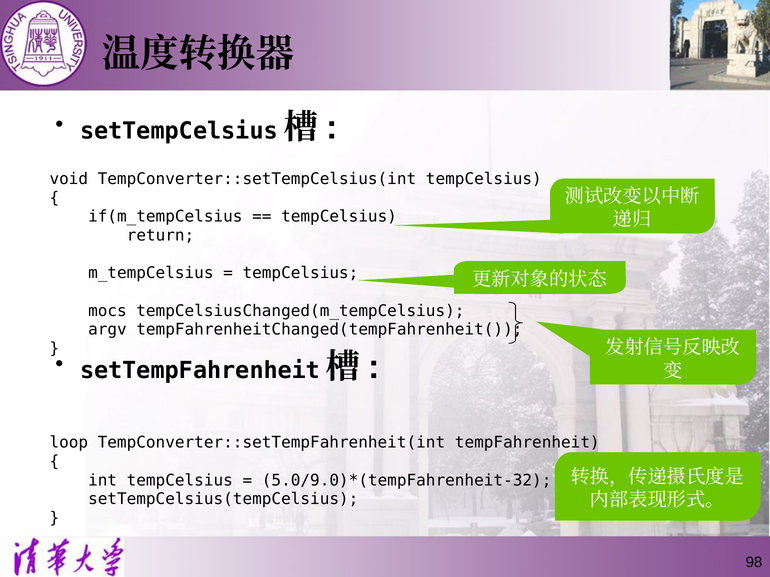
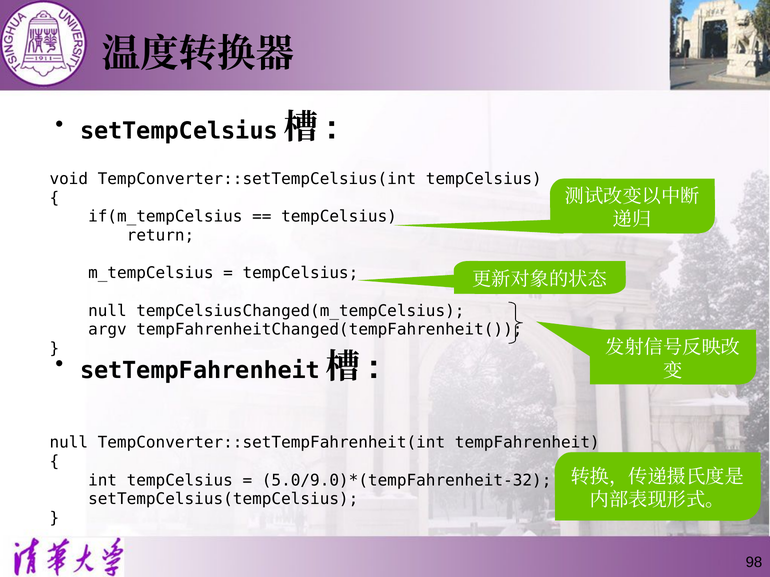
mocs: mocs -> null (107, 311)
loop: loop -> null (69, 443)
